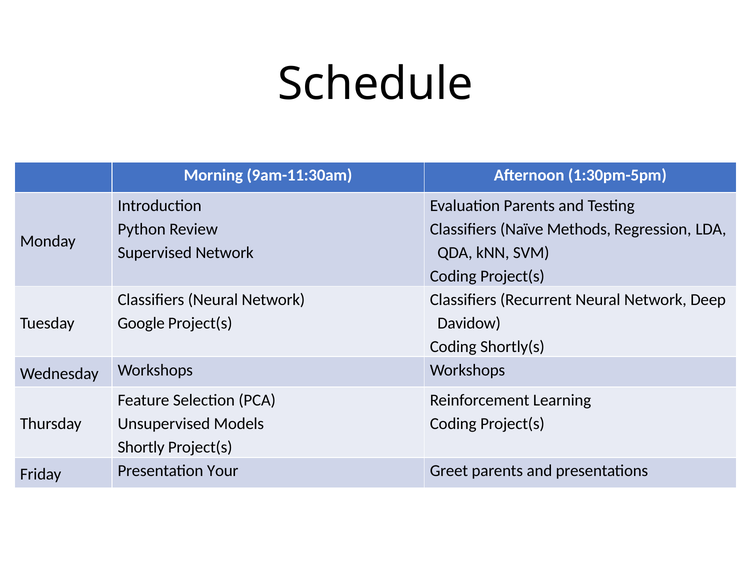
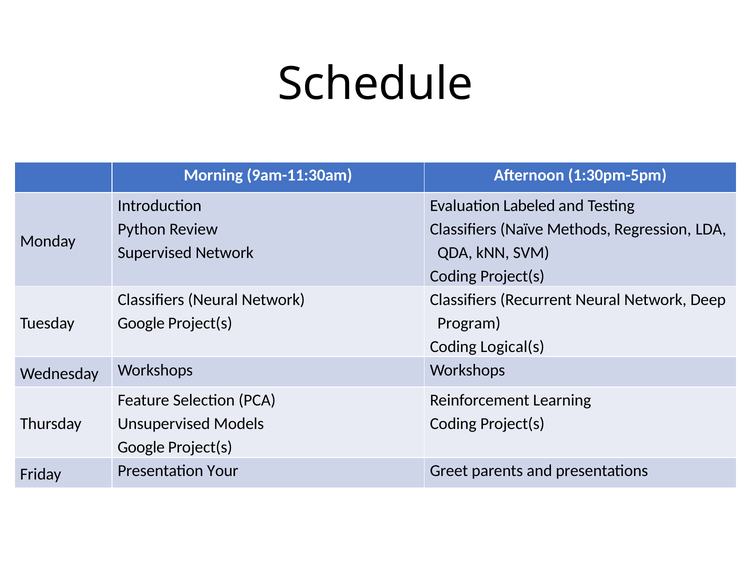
Evaluation Parents: Parents -> Labeled (529, 206)
Davidow: Davidow -> Program (469, 323)
Shortly(s: Shortly(s -> Logical(s (512, 347)
Shortly: Shortly -> Google (141, 448)
